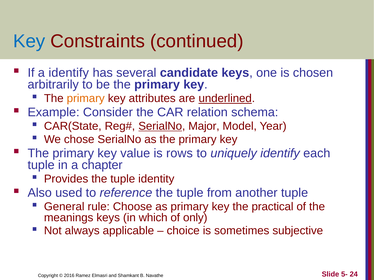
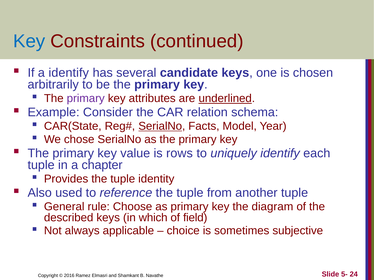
primary colour: orange -> purple (86, 99)
Major: Major -> Facts (204, 126)
practical: practical -> diagram (272, 207)
meanings: meanings -> described (69, 218)
only: only -> field (195, 218)
